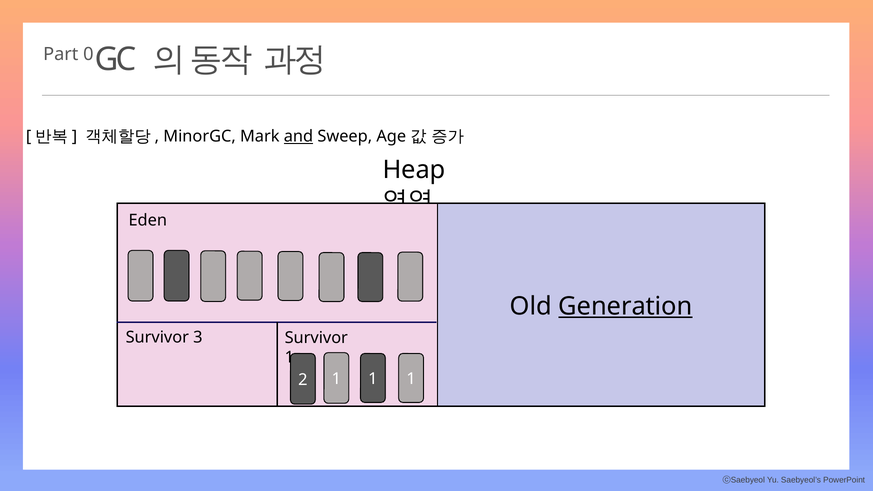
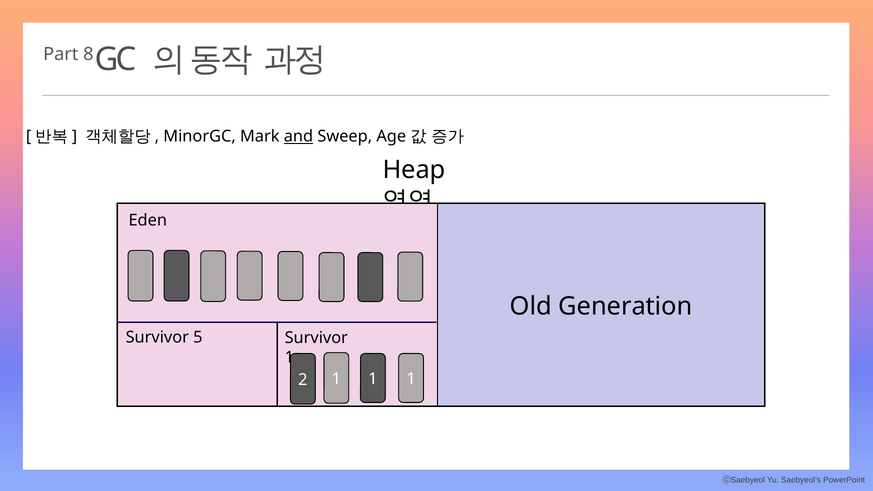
0: 0 -> 8 (88, 54)
Generation underline: present -> none (625, 307)
Survivor 3: 3 -> 5 (198, 338)
